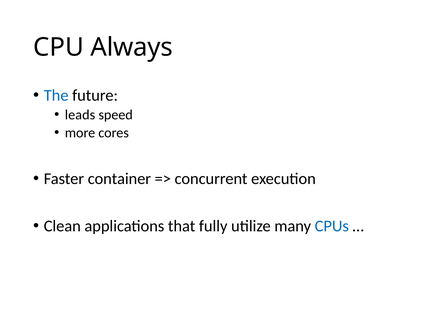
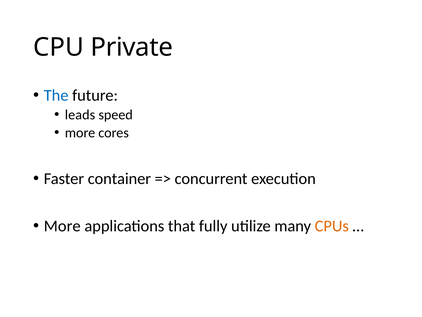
Always: Always -> Private (132, 47)
Clean: Clean -> More (62, 226)
CPUs colour: blue -> orange (332, 226)
